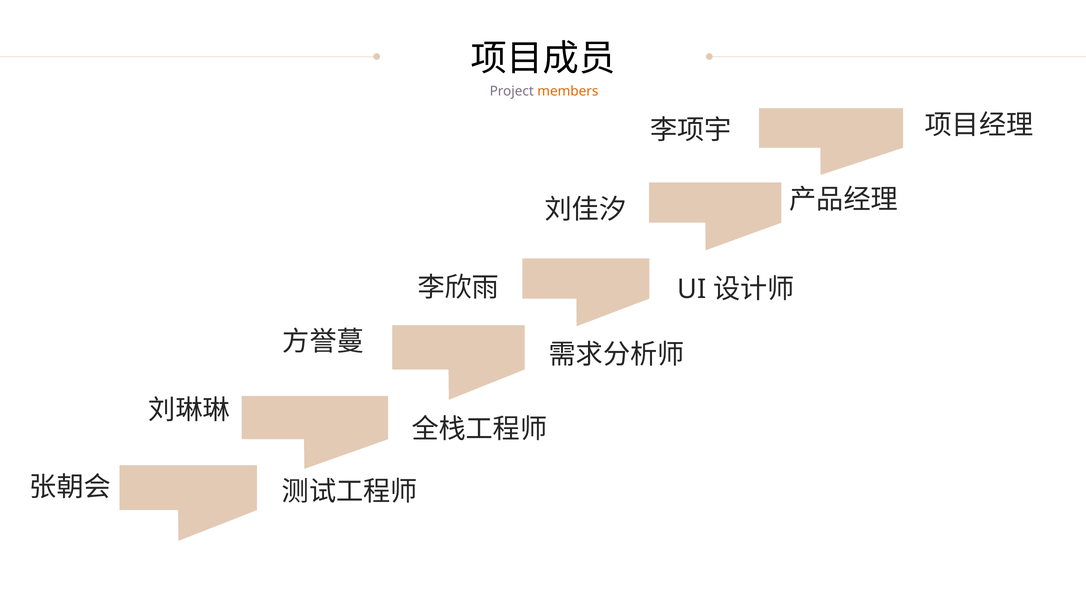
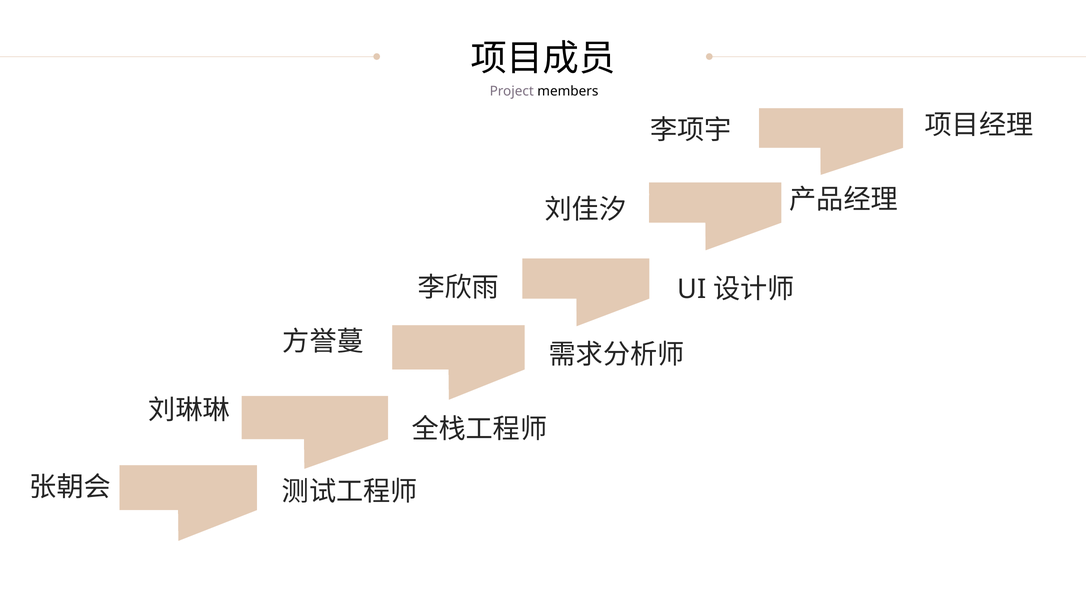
members colour: orange -> black (568, 91)
